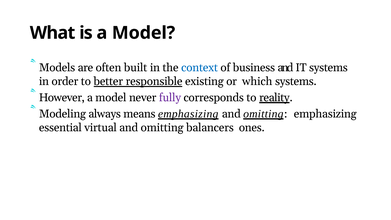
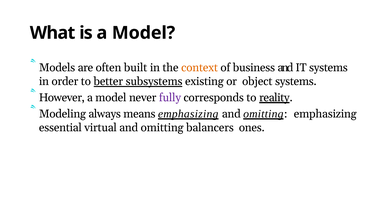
context colour: blue -> orange (200, 68)
responsible: responsible -> subsystems (154, 81)
which: which -> object (257, 81)
